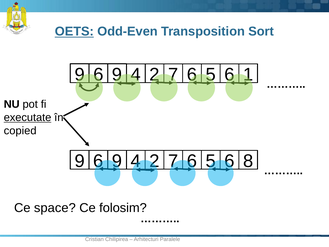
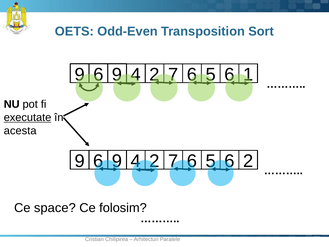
OETS underline: present -> none (74, 31)
copied: copied -> acesta (20, 131)
8: 8 -> 2 (248, 161)
